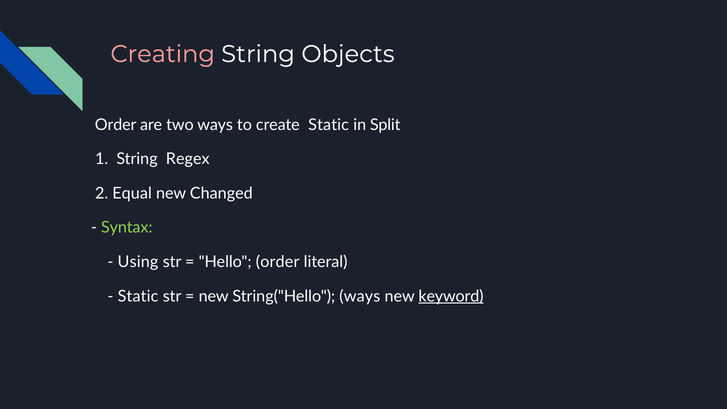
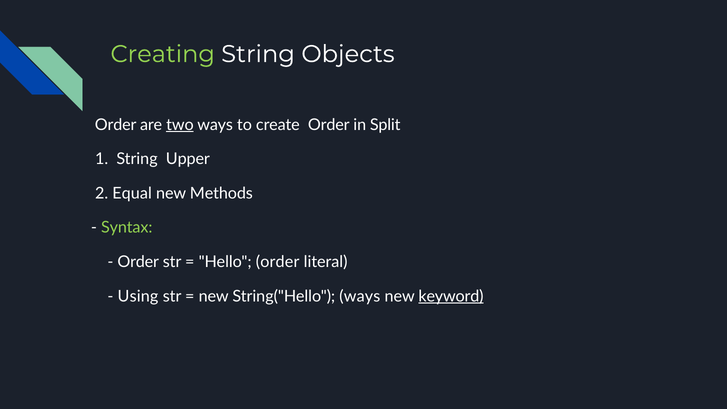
Creating colour: pink -> light green (163, 54)
two underline: none -> present (180, 125)
create Static: Static -> Order (329, 125)
Regex: Regex -> Upper (188, 159)
Changed: Changed -> Methods (221, 193)
Using: Using -> Order (138, 262)
Static: Static -> Using (138, 296)
